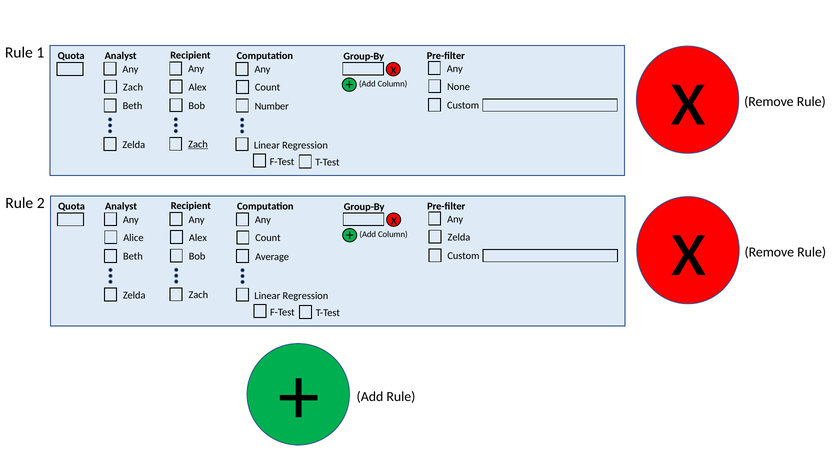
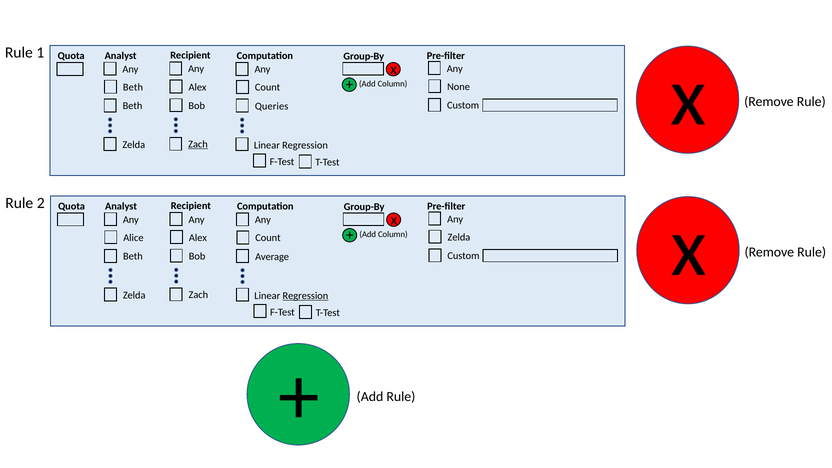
Zach: Zach -> Beth (133, 87)
Number: Number -> Queries (272, 106)
Regression underline: none -> present (305, 296)
